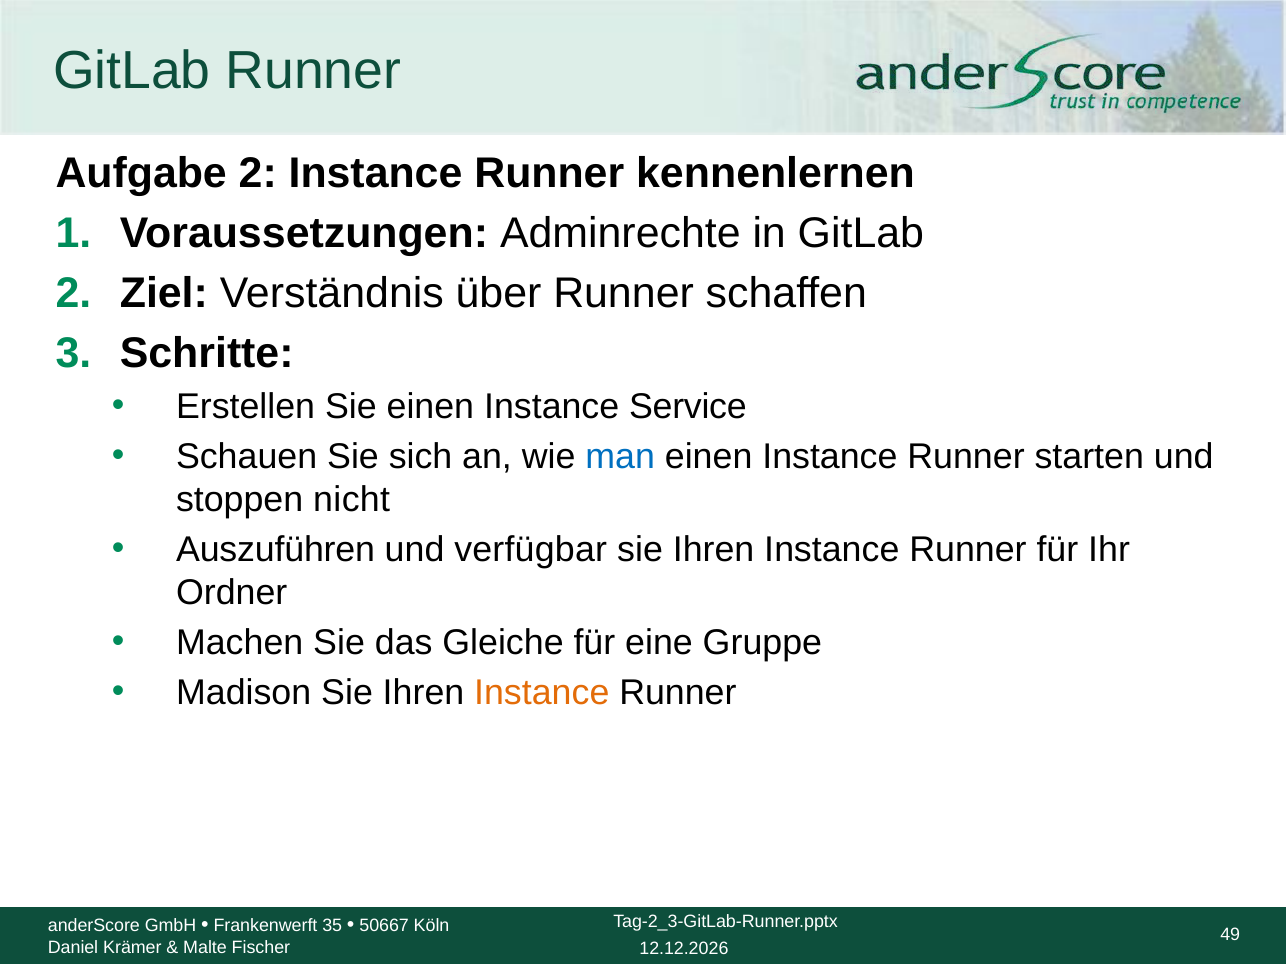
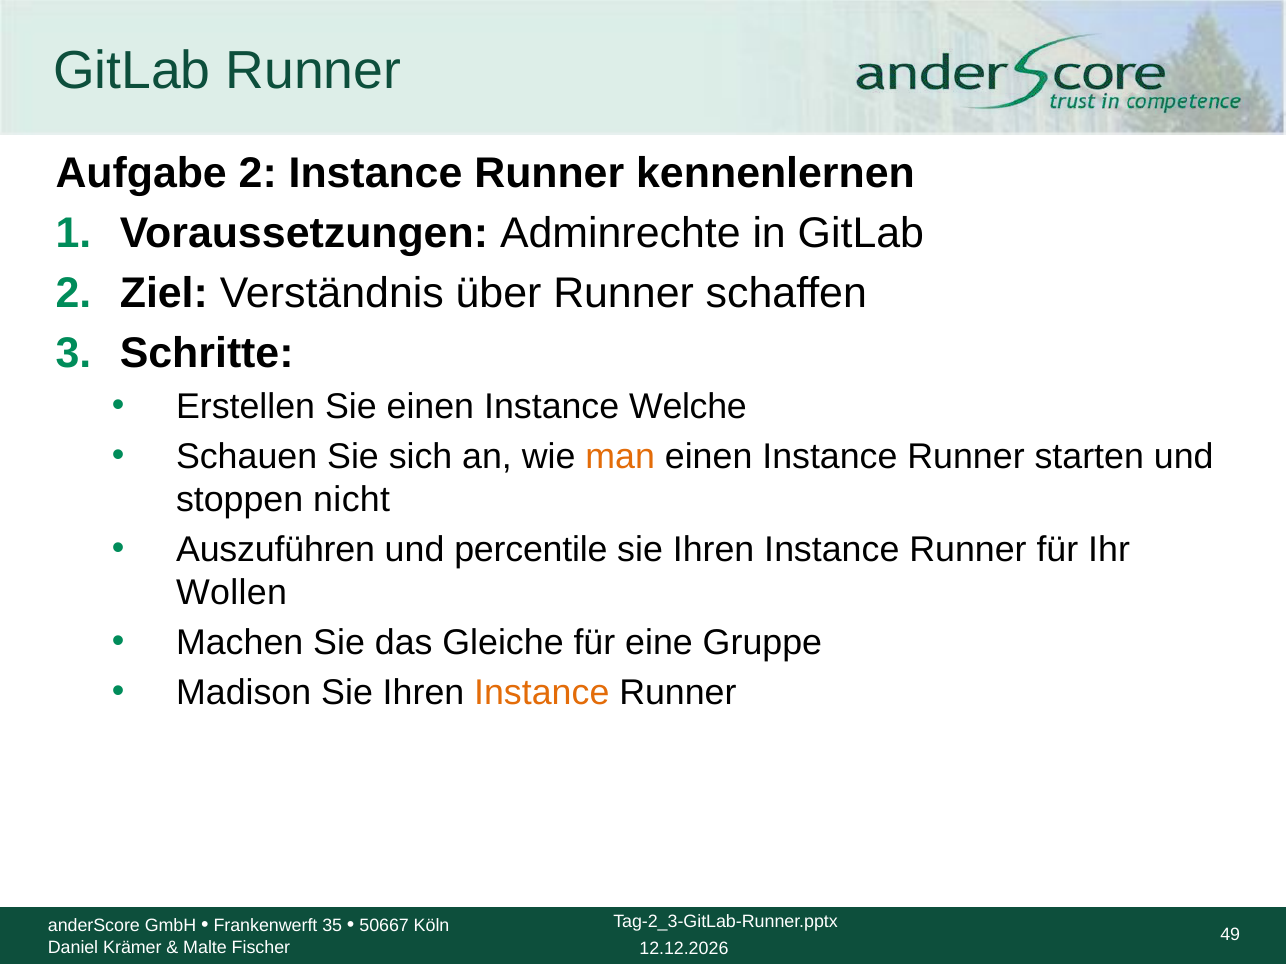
Service: Service -> Welche (688, 407)
man colour: blue -> orange (620, 457)
verfügbar: verfügbar -> percentile (531, 550)
Ordner: Ordner -> Wollen (232, 593)
